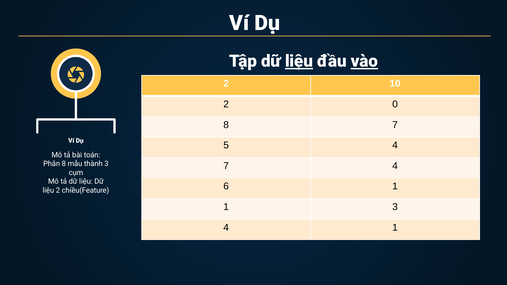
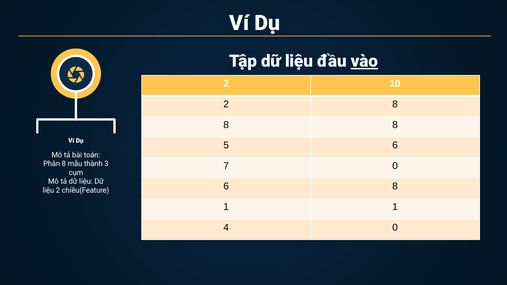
liệu underline: present -> none (299, 61)
2 0: 0 -> 8 (395, 104)
7: 7 -> 8 (395, 125)
5 4: 4 -> 6 (395, 145)
7 4: 4 -> 0 (395, 166)
6 1: 1 -> 8 (395, 187)
1 3: 3 -> 1 (395, 207)
4 1: 1 -> 0 (395, 228)
